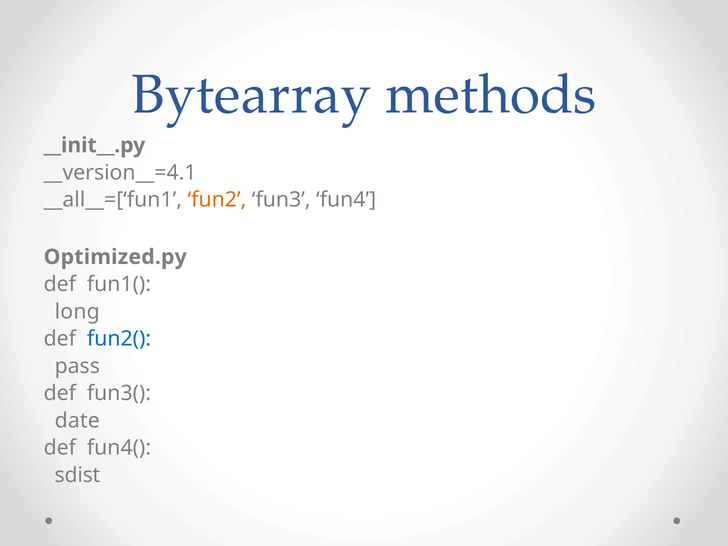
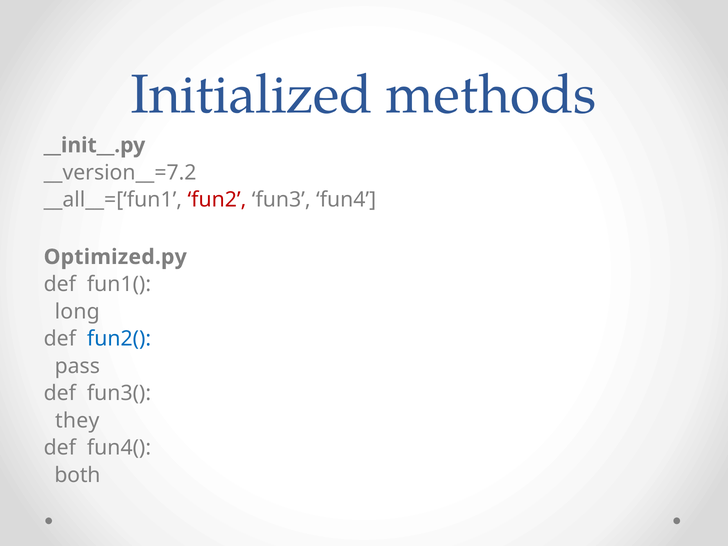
Bytearray: Bytearray -> Initialized (252, 95)
__version__=4.1: __version__=4.1 -> __version__=7.2 (120, 173)
fun2 colour: orange -> red (217, 200)
date: date -> they (77, 421)
sdist: sdist -> both (77, 475)
